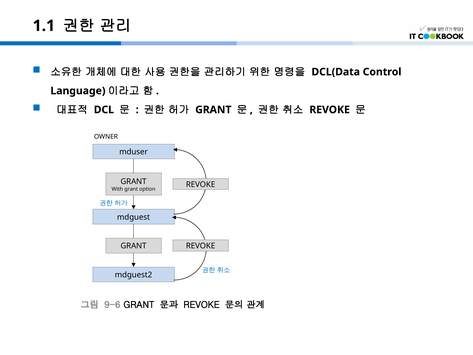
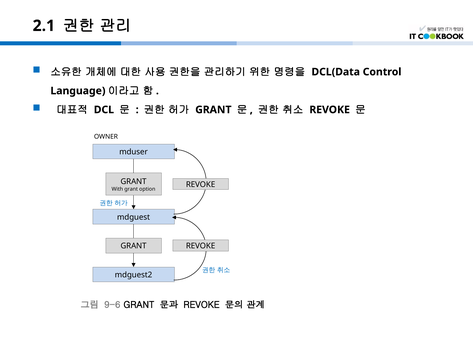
1.1: 1.1 -> 2.1 (44, 26)
